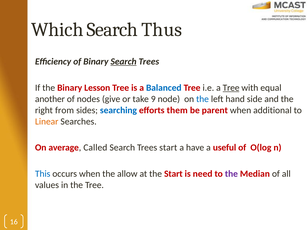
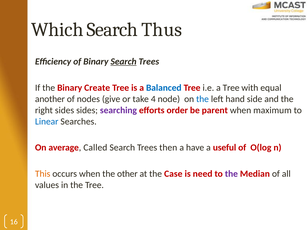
Lesson: Lesson -> Create (97, 88)
Tree underline: present -> none (231, 88)
9: 9 -> 4 (153, 99)
right from: from -> sides (65, 110)
searching colour: blue -> purple (118, 110)
them: them -> order (177, 110)
additional: additional -> maximum (272, 110)
Linear colour: orange -> blue (47, 122)
Trees start: start -> then (168, 148)
This colour: blue -> orange (43, 174)
allow: allow -> other (127, 174)
the Start: Start -> Case (173, 174)
